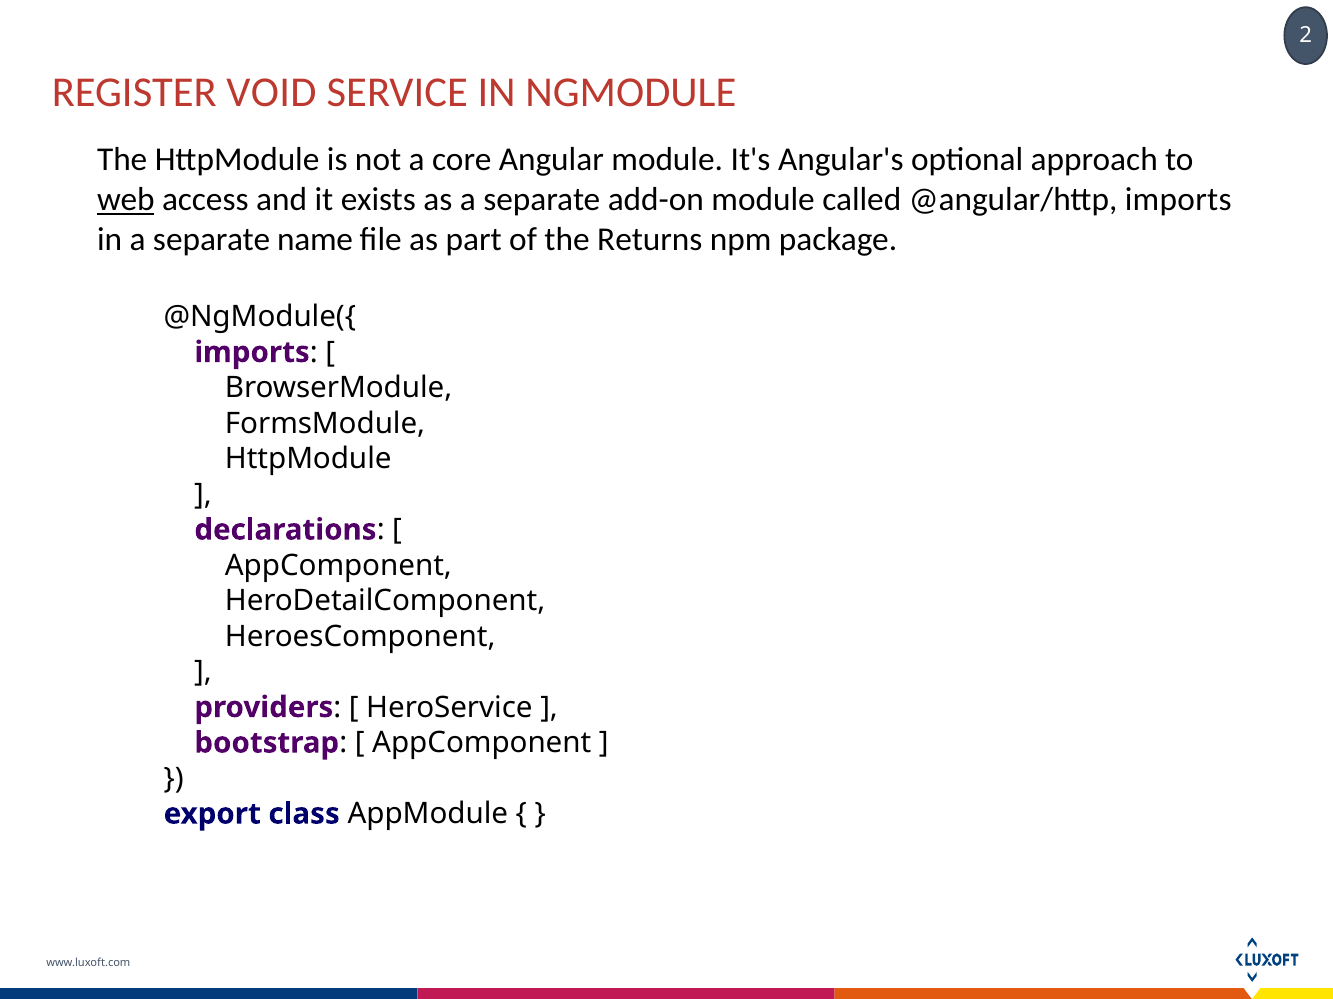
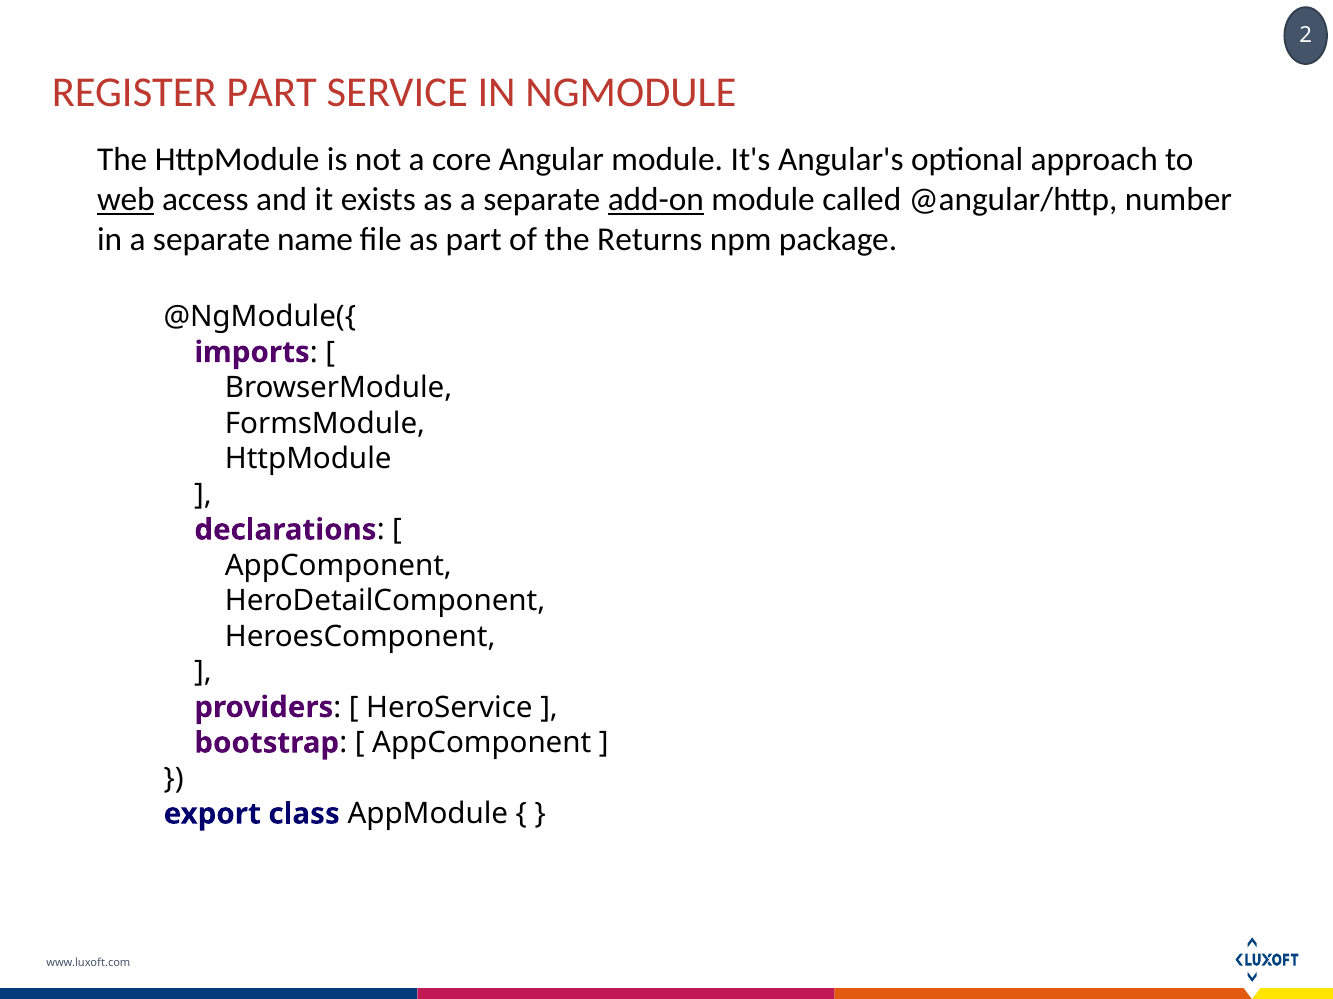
REGISTER VOID: VOID -> PART (272, 93)
add-on underline: none -> present (656, 200)
@angular/http imports: imports -> number (1178, 200)
